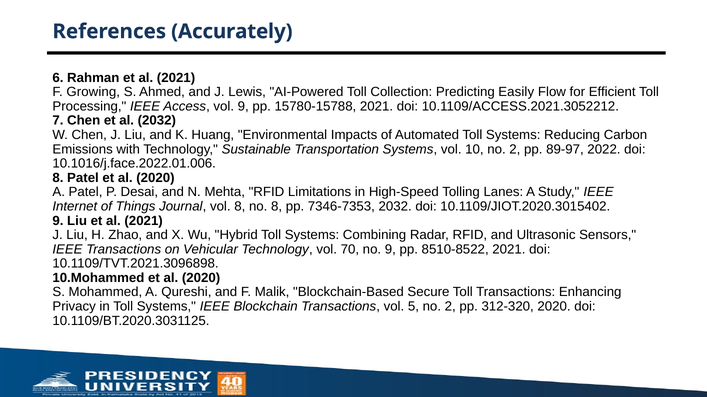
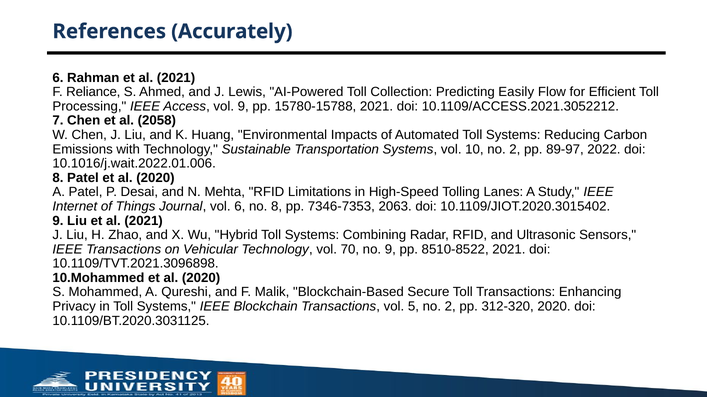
Growing: Growing -> Reliance (93, 92)
al 2032: 2032 -> 2058 (157, 121)
10.1016/j.face.2022.01.006: 10.1016/j.face.2022.01.006 -> 10.1016/j.wait.2022.01.006 (134, 164)
vol 8: 8 -> 6 (240, 207)
7346-7353 2032: 2032 -> 2063 (395, 207)
